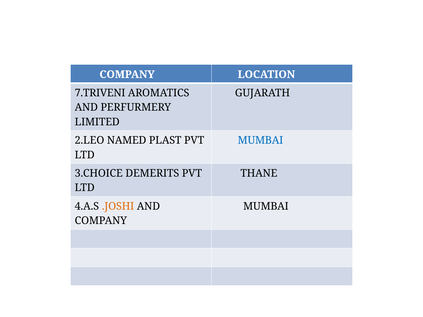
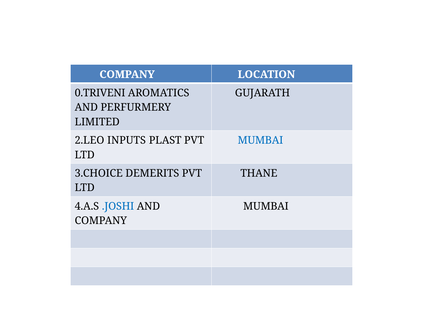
7.TRIVENI: 7.TRIVENI -> 0.TRIVENI (100, 93)
NAMED: NAMED -> INPUTS (127, 141)
.JOSHI colour: orange -> blue (118, 207)
